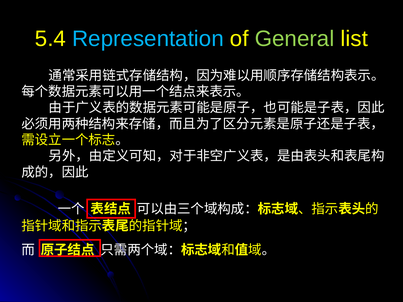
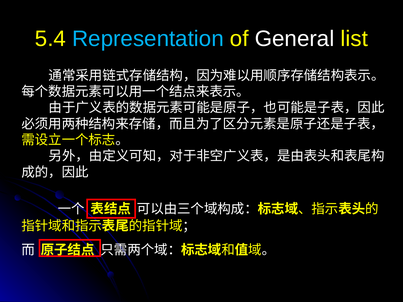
General colour: light green -> white (295, 39)
